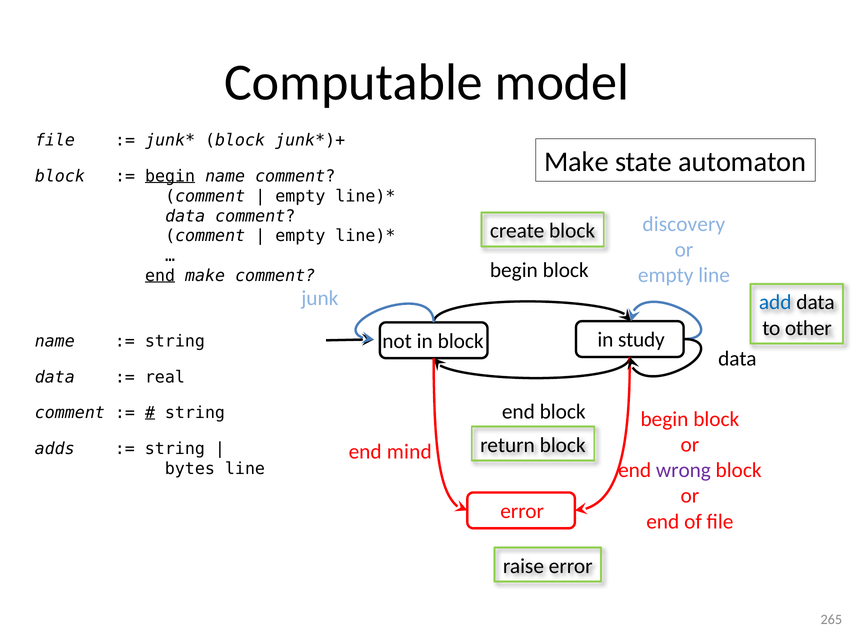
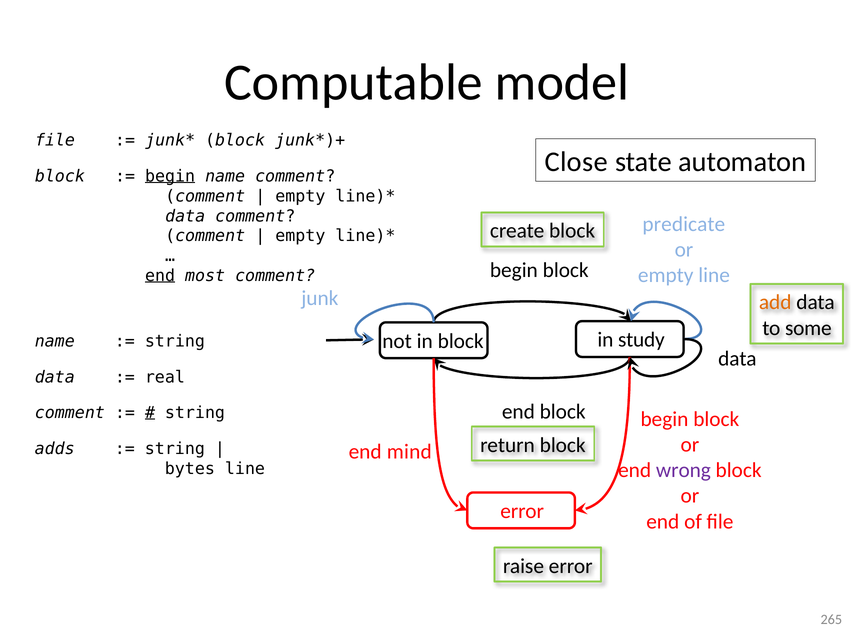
Make: Make -> Close (576, 162)
discovery: discovery -> predicate (684, 224)
end make: make -> most (205, 276)
add colour: blue -> orange (775, 303)
other: other -> some (808, 328)
